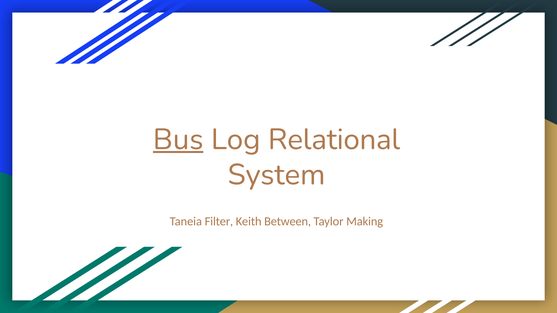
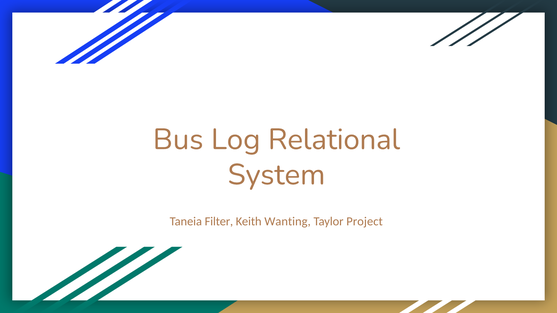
Bus underline: present -> none (178, 140)
Between: Between -> Wanting (288, 222)
Making: Making -> Project (365, 222)
